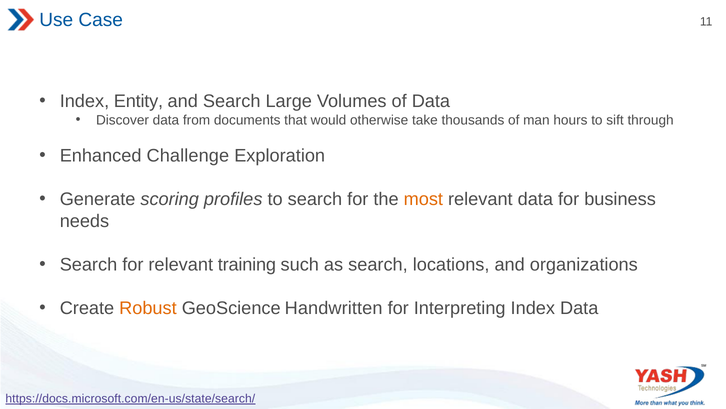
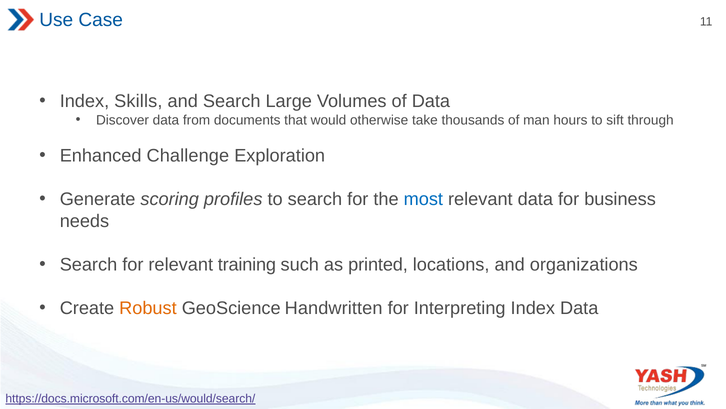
Entity: Entity -> Skills (138, 101)
most colour: orange -> blue (423, 199)
as search: search -> printed (378, 265)
https://docs.microsoft.com/en-us/state/search/: https://docs.microsoft.com/en-us/state/search/ -> https://docs.microsoft.com/en-us/would/search/ (130, 398)
